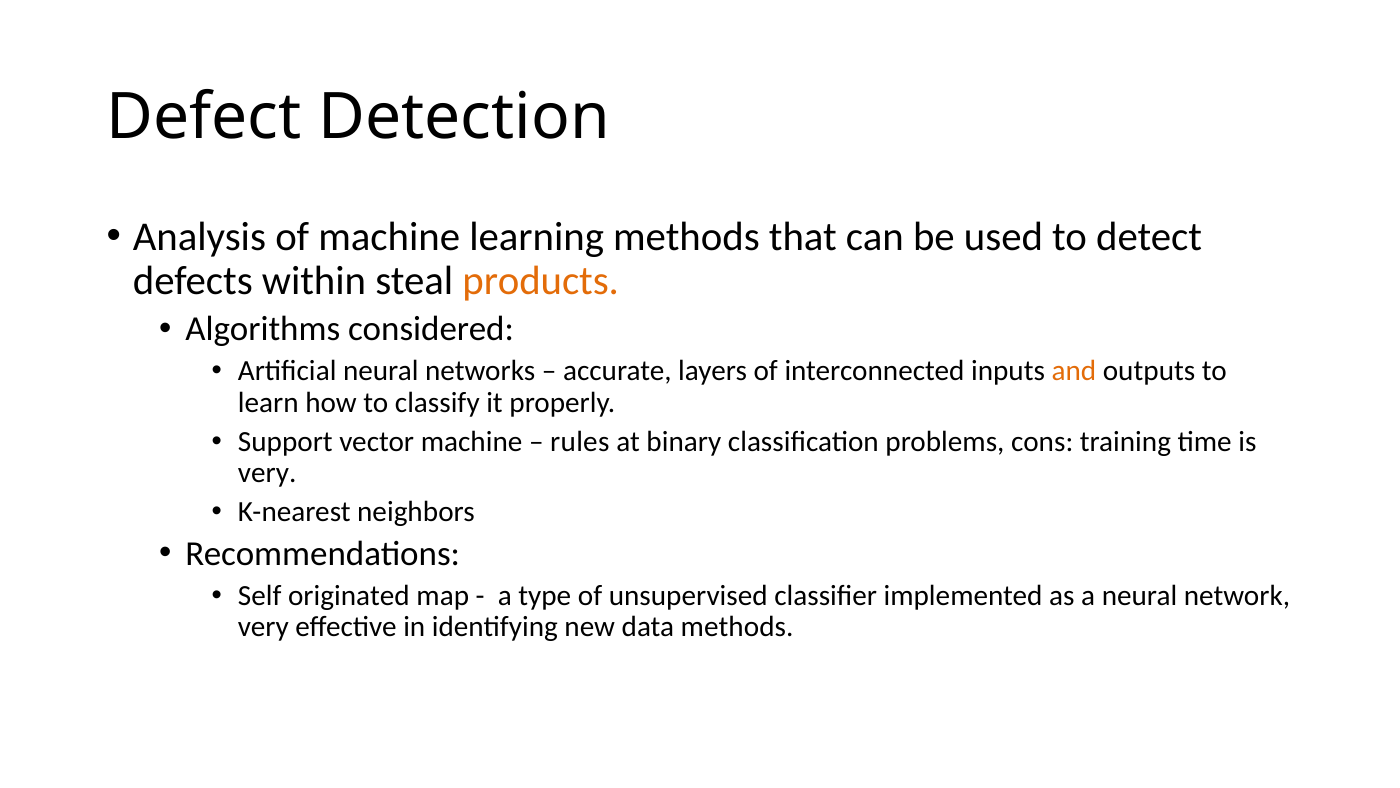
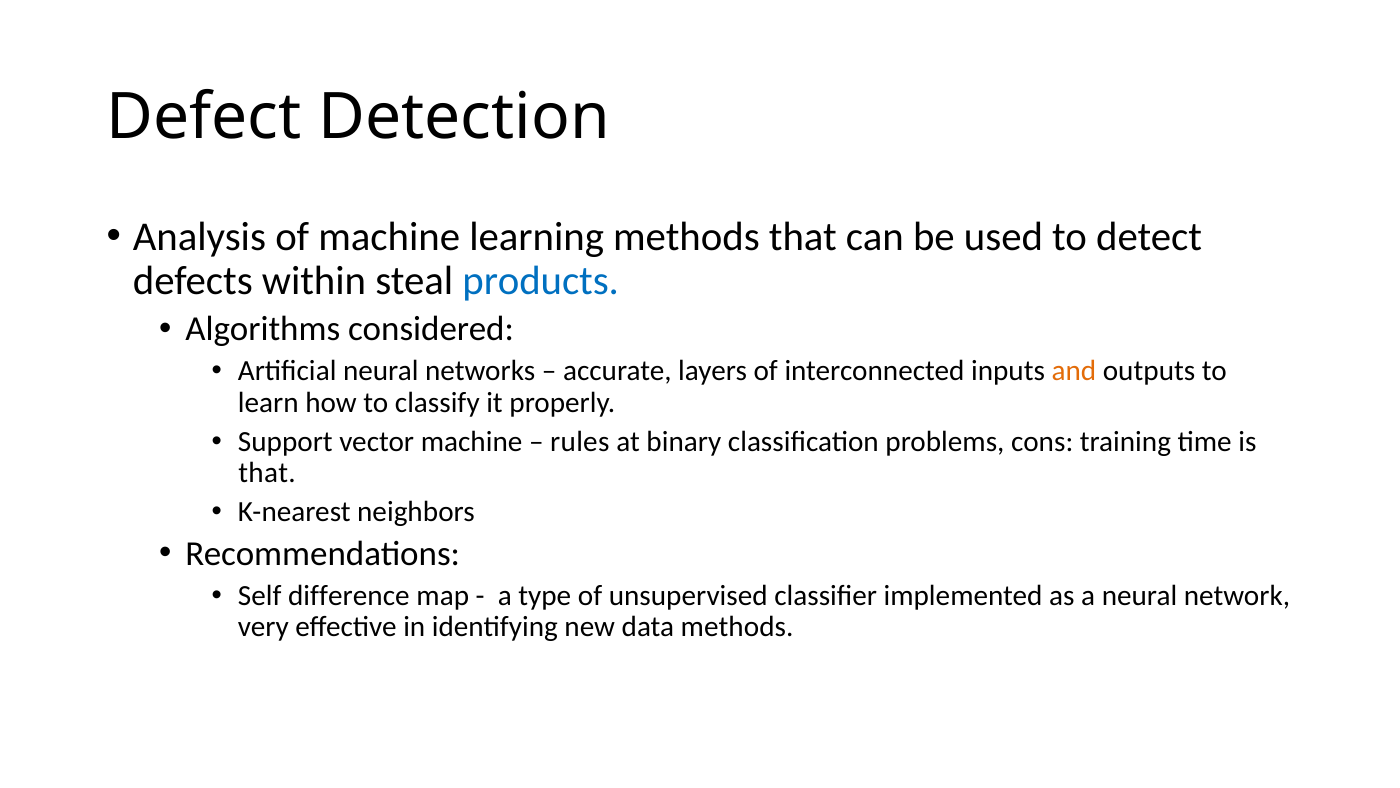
products colour: orange -> blue (541, 281)
very: very -> that (267, 473)
originated: originated -> difference (349, 595)
